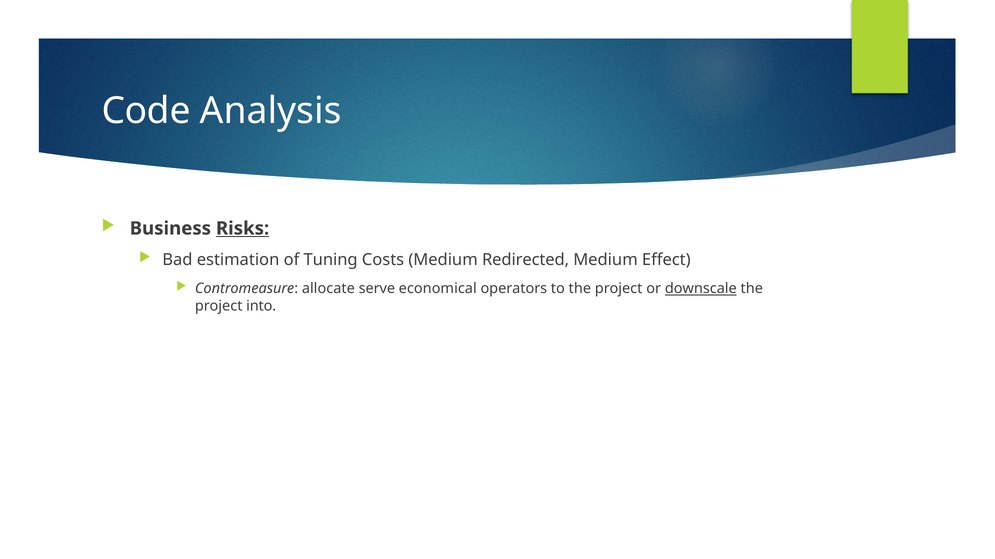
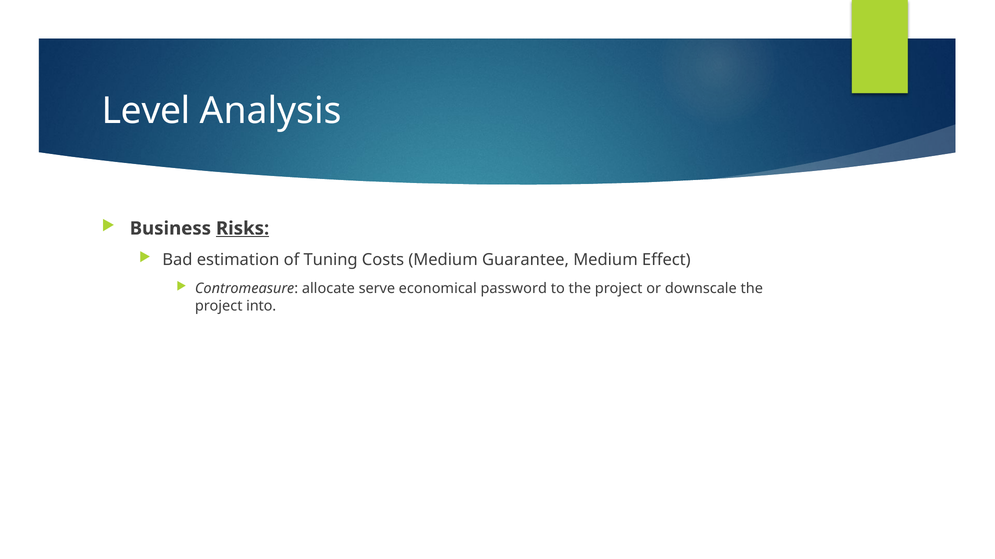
Code: Code -> Level (146, 111)
Redirected: Redirected -> Guarantee (526, 260)
operators: operators -> password (514, 289)
downscale underline: present -> none (701, 289)
